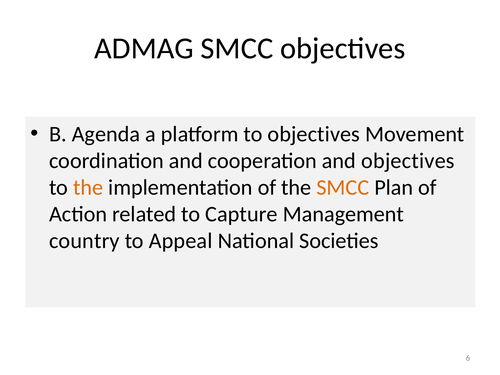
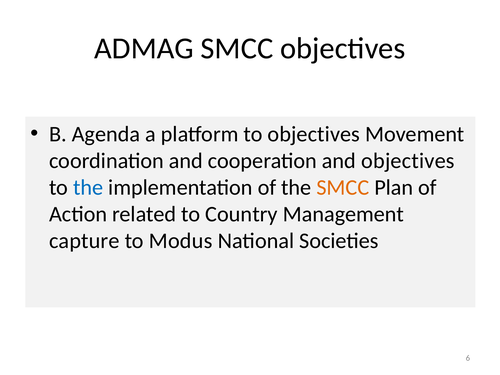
the colour: orange -> blue (88, 187)
Capture: Capture -> Country (241, 214)
country: country -> capture (84, 241)
Appeal: Appeal -> Modus (181, 241)
